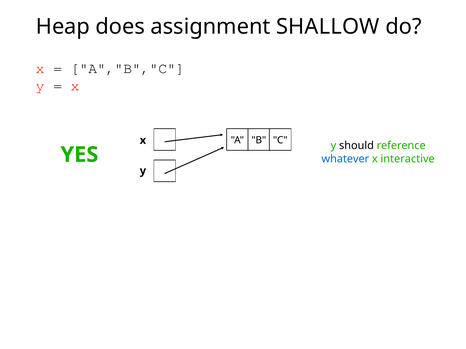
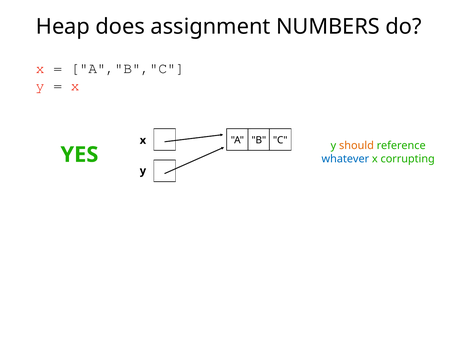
SHALLOW: SHALLOW -> NUMBERS (328, 27)
should colour: black -> orange (356, 146)
interactive: interactive -> corrupting (408, 159)
